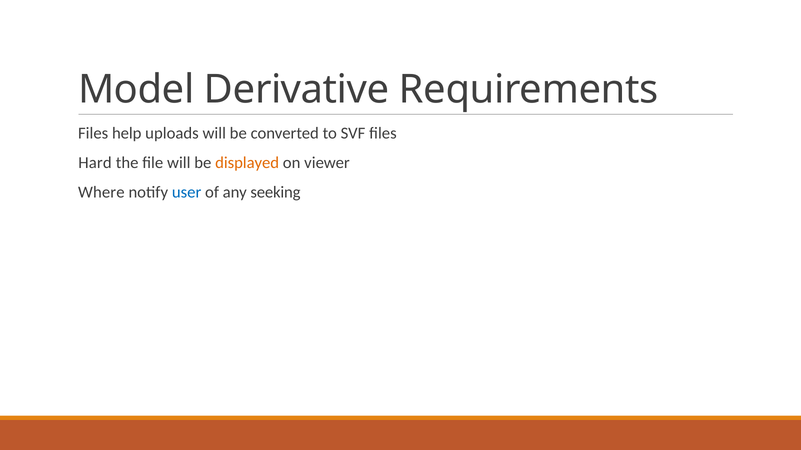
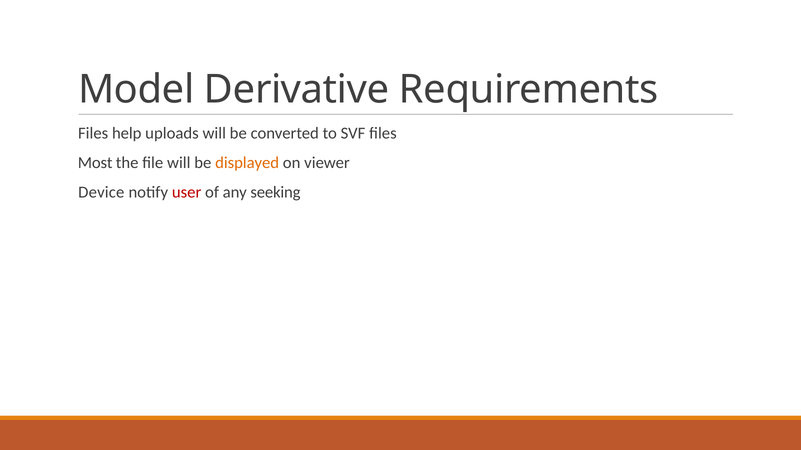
Hard: Hard -> Most (95, 163)
Where: Where -> Device (101, 193)
user colour: blue -> red (187, 193)
